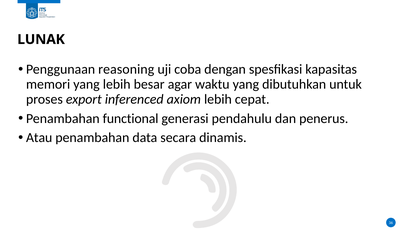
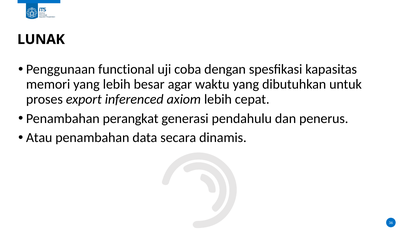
reasoning: reasoning -> functional (126, 69)
functional: functional -> perangkat (131, 118)
